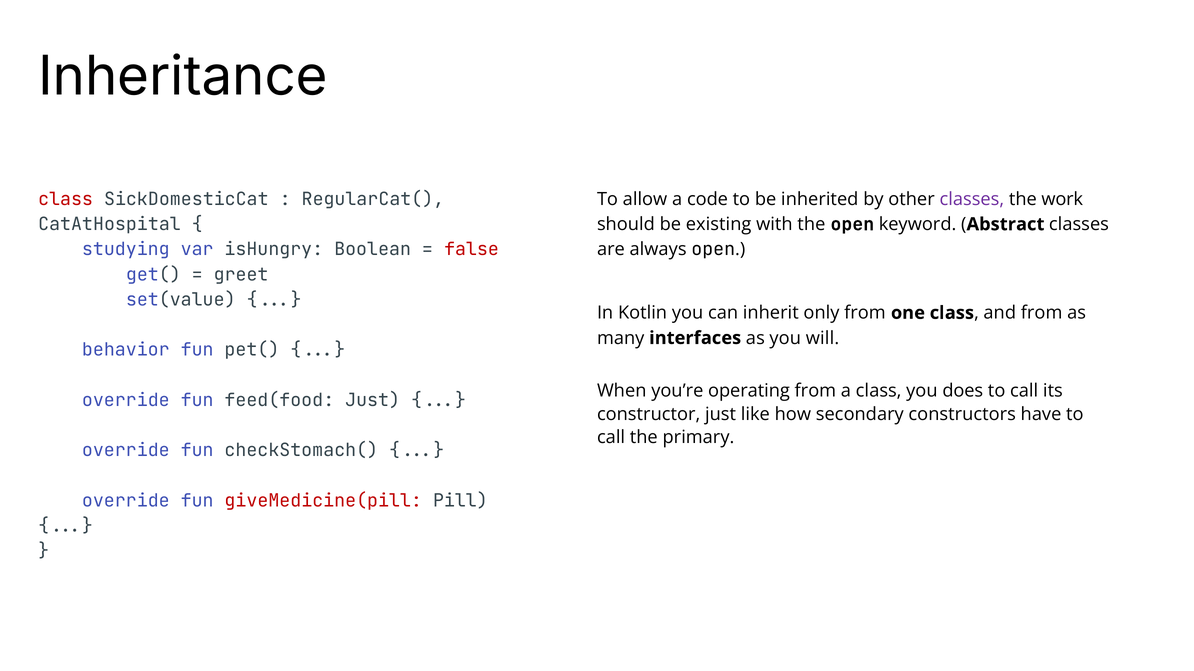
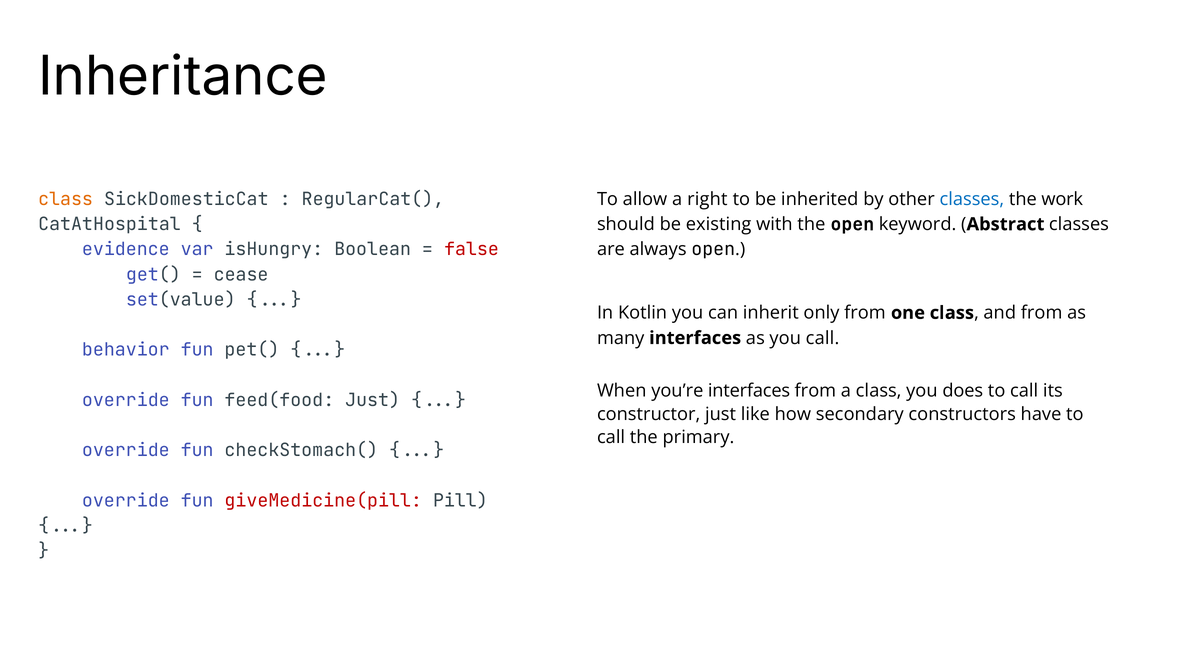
class colour: red -> orange (66, 199)
code: code -> right (707, 199)
classes colour: purple -> blue (972, 199)
studying: studying -> evidence (126, 250)
greet: greet -> cease (241, 275)
you will: will -> call (823, 338)
you’re operating: operating -> interfaces (749, 391)
